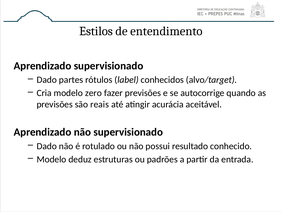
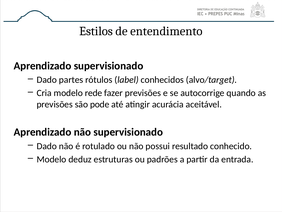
zero: zero -> rede (94, 93)
reais: reais -> pode (100, 104)
